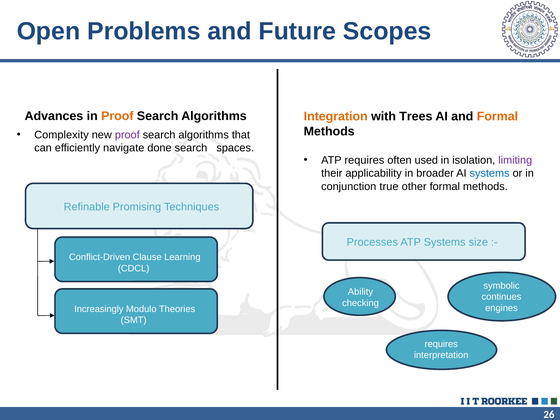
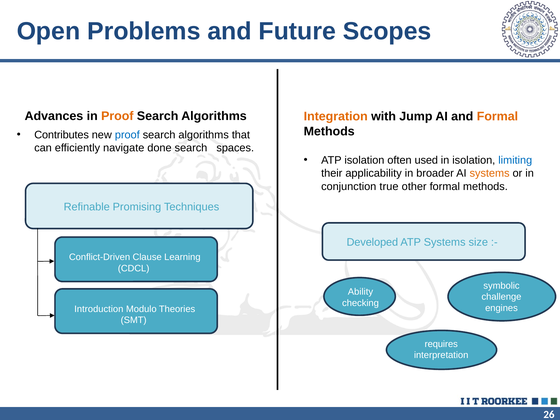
Trees: Trees -> Jump (416, 117)
Complexity: Complexity -> Contributes (62, 135)
proof colour: purple -> blue (127, 135)
ATP requires: requires -> isolation (364, 160)
limiting colour: purple -> blue (515, 160)
systems colour: blue -> orange (490, 173)
Processes: Processes -> Developed (372, 242)
continues: continues -> challenge (501, 297)
Increasingly: Increasingly -> Introduction (99, 309)
